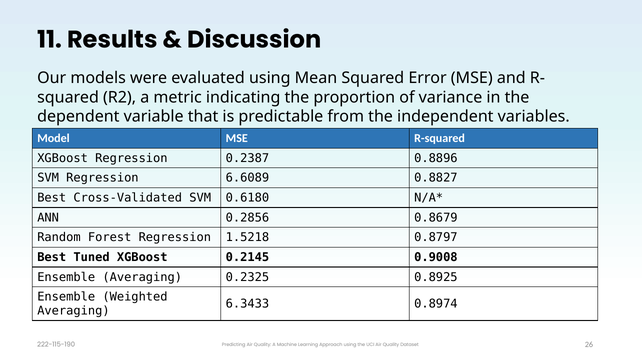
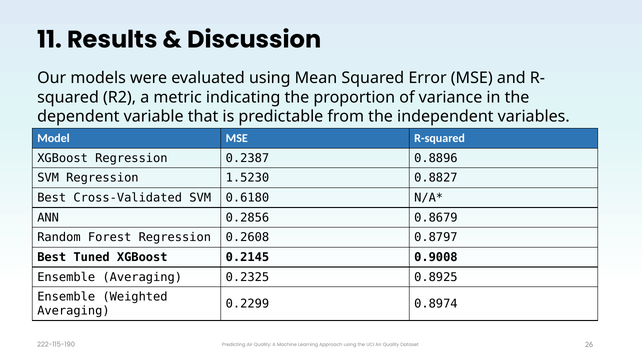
6.6089: 6.6089 -> 1.5230 (247, 178)
1.5218: 1.5218 -> 0.2608 (247, 237)
6.3433: 6.3433 -> 0.2299 (247, 304)
